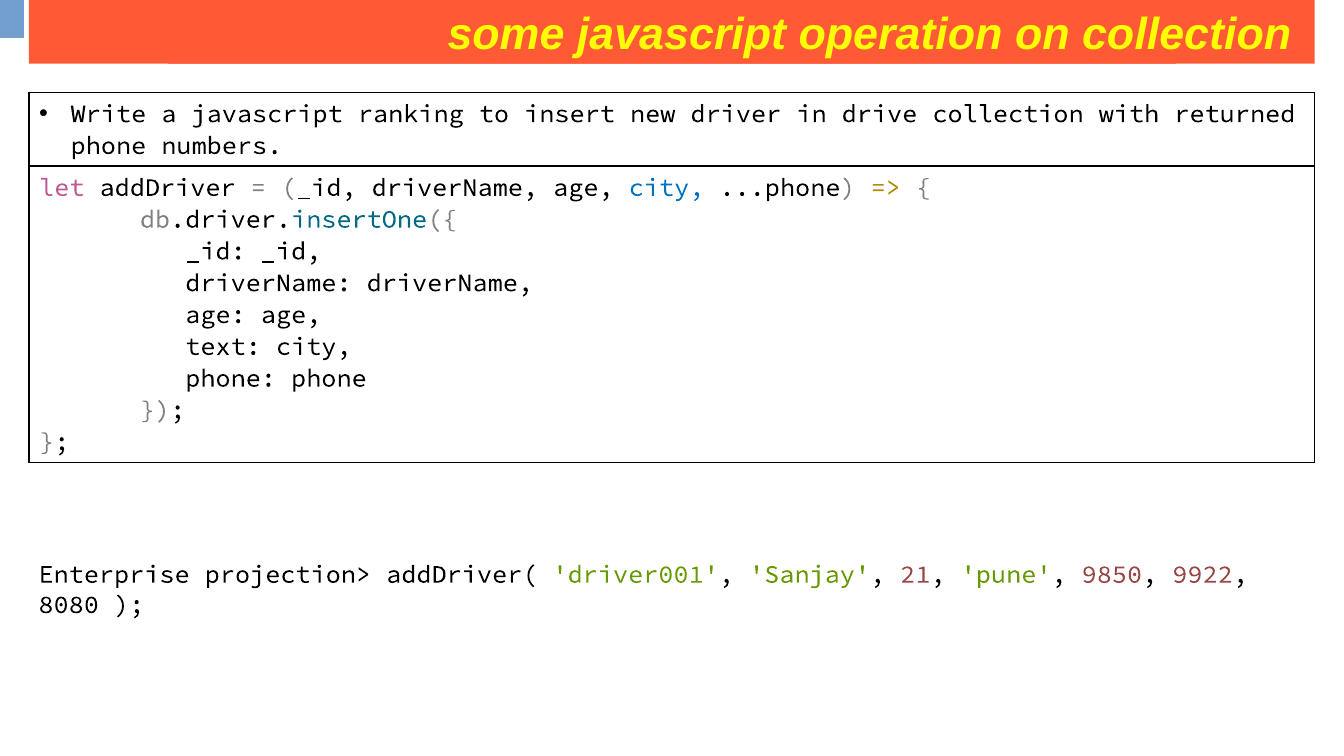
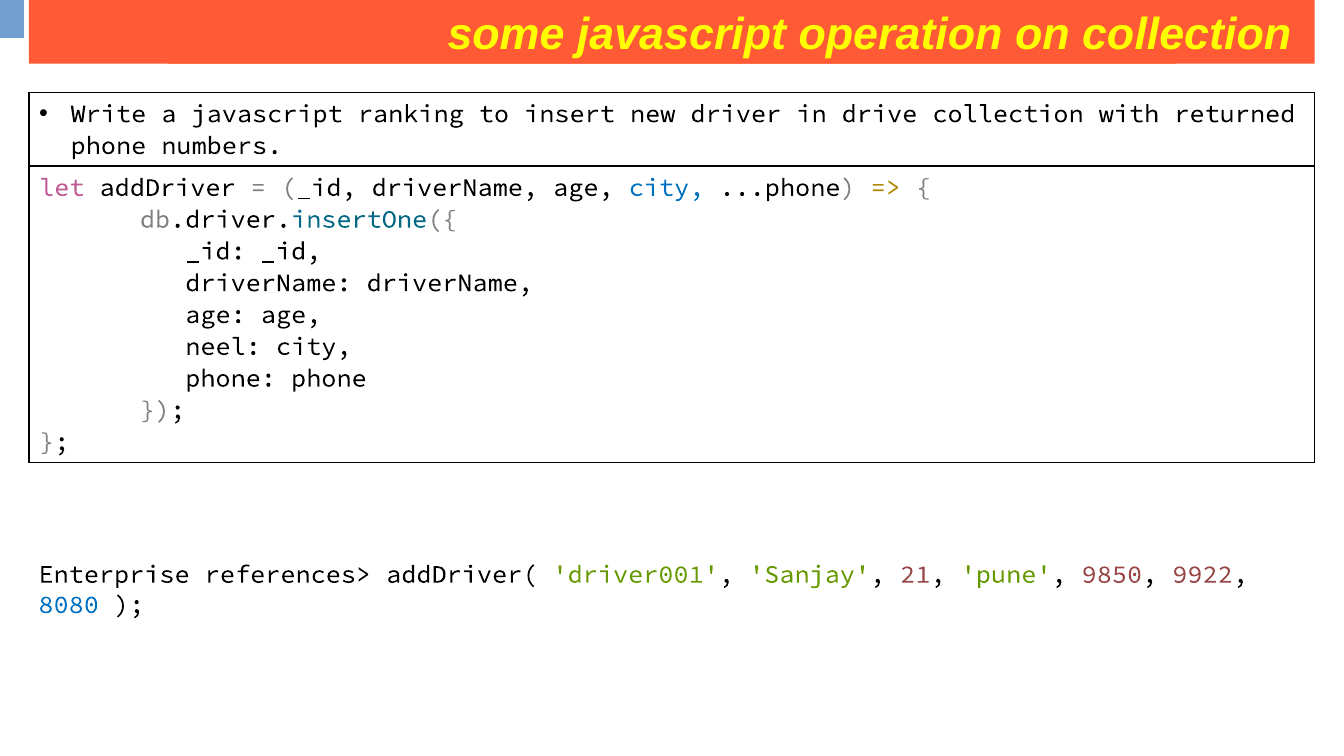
text: text -> neel (223, 346)
projection>: projection> -> references> (288, 574)
8080 colour: black -> blue (69, 605)
